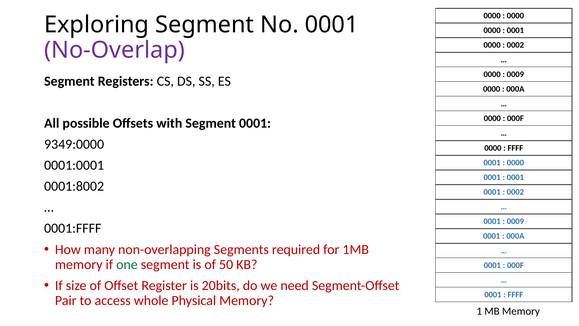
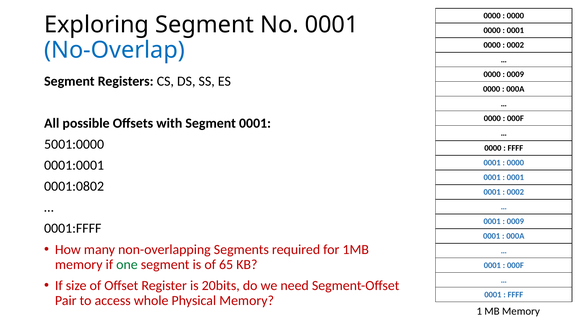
No-Overlap colour: purple -> blue (115, 50)
9349:0000: 9349:0000 -> 5001:0000 (74, 144)
0001:8002: 0001:8002 -> 0001:0802 (74, 186)
50: 50 -> 65 (226, 264)
